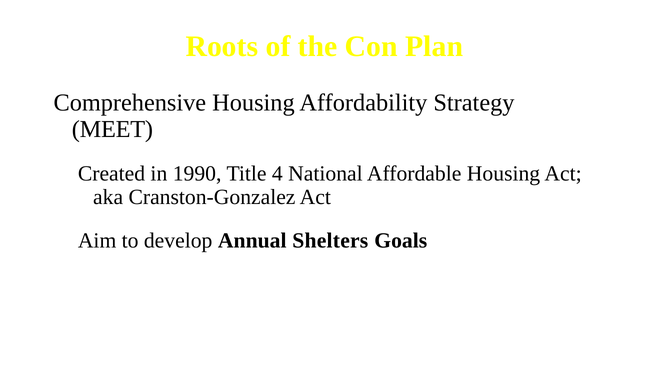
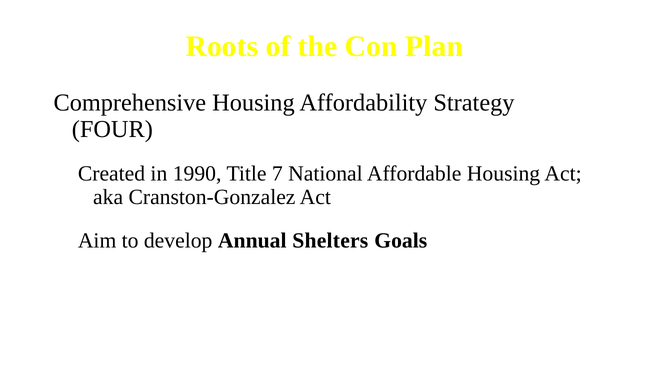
MEET: MEET -> FOUR (112, 129)
4: 4 -> 7 (277, 174)
